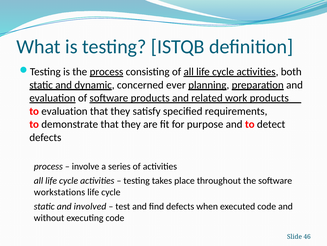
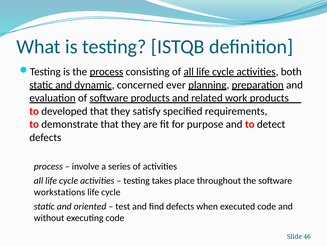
to evaluation: evaluation -> developed (64, 111)
involved: involved -> oriented (90, 206)
